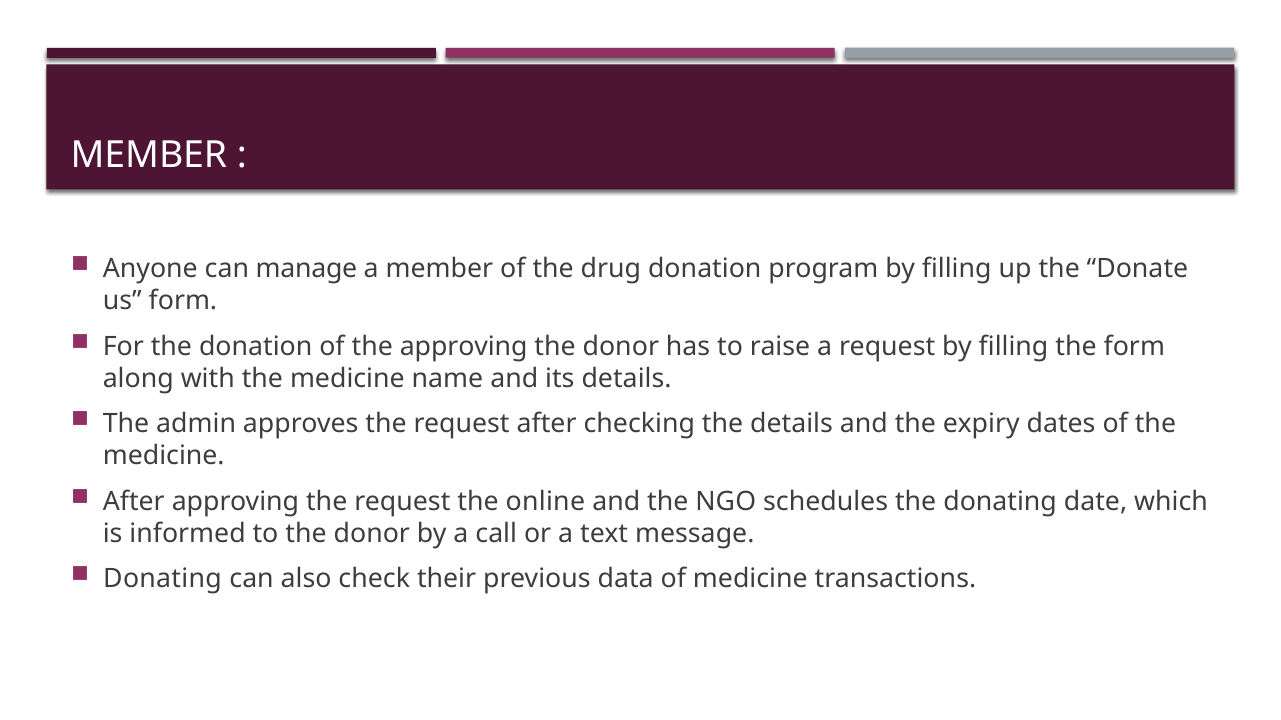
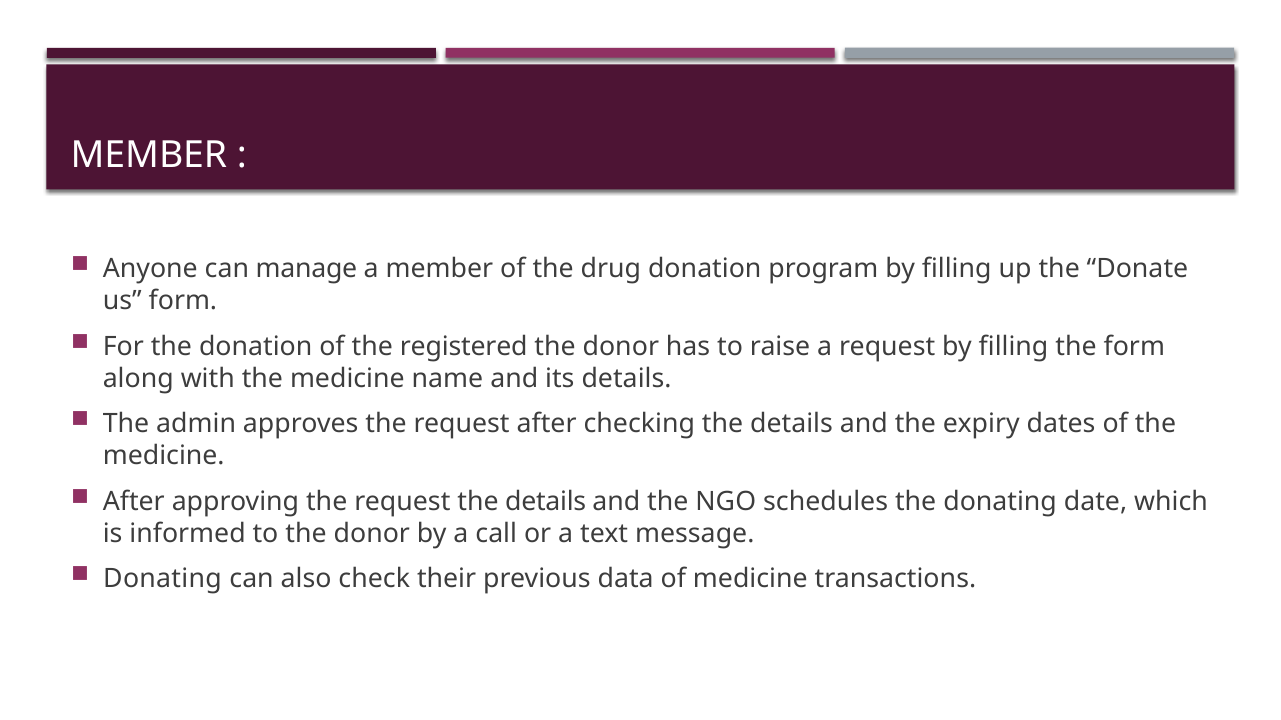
the approving: approving -> registered (464, 347)
request the online: online -> details (546, 502)
